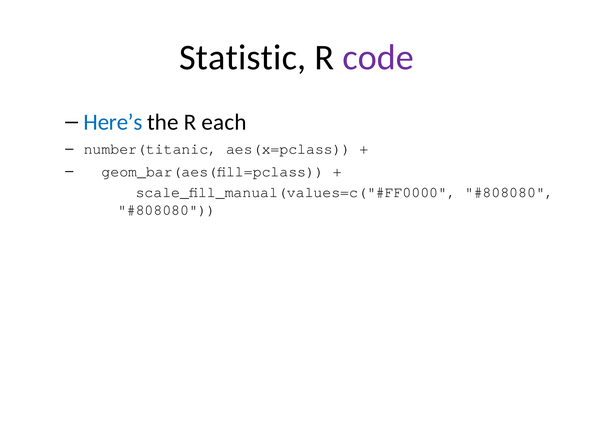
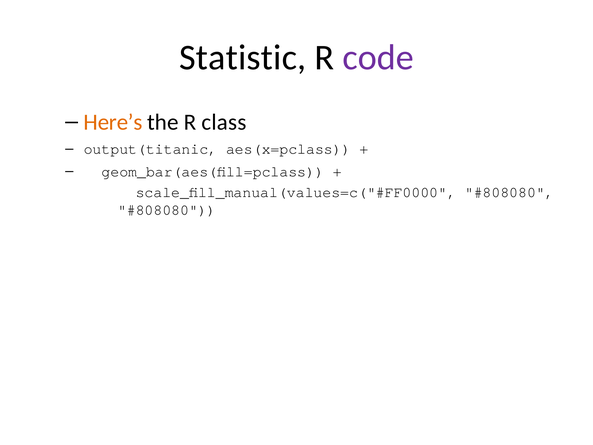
Here’s colour: blue -> orange (113, 122)
each: each -> class (224, 122)
number(titanic: number(titanic -> output(titanic (150, 149)
